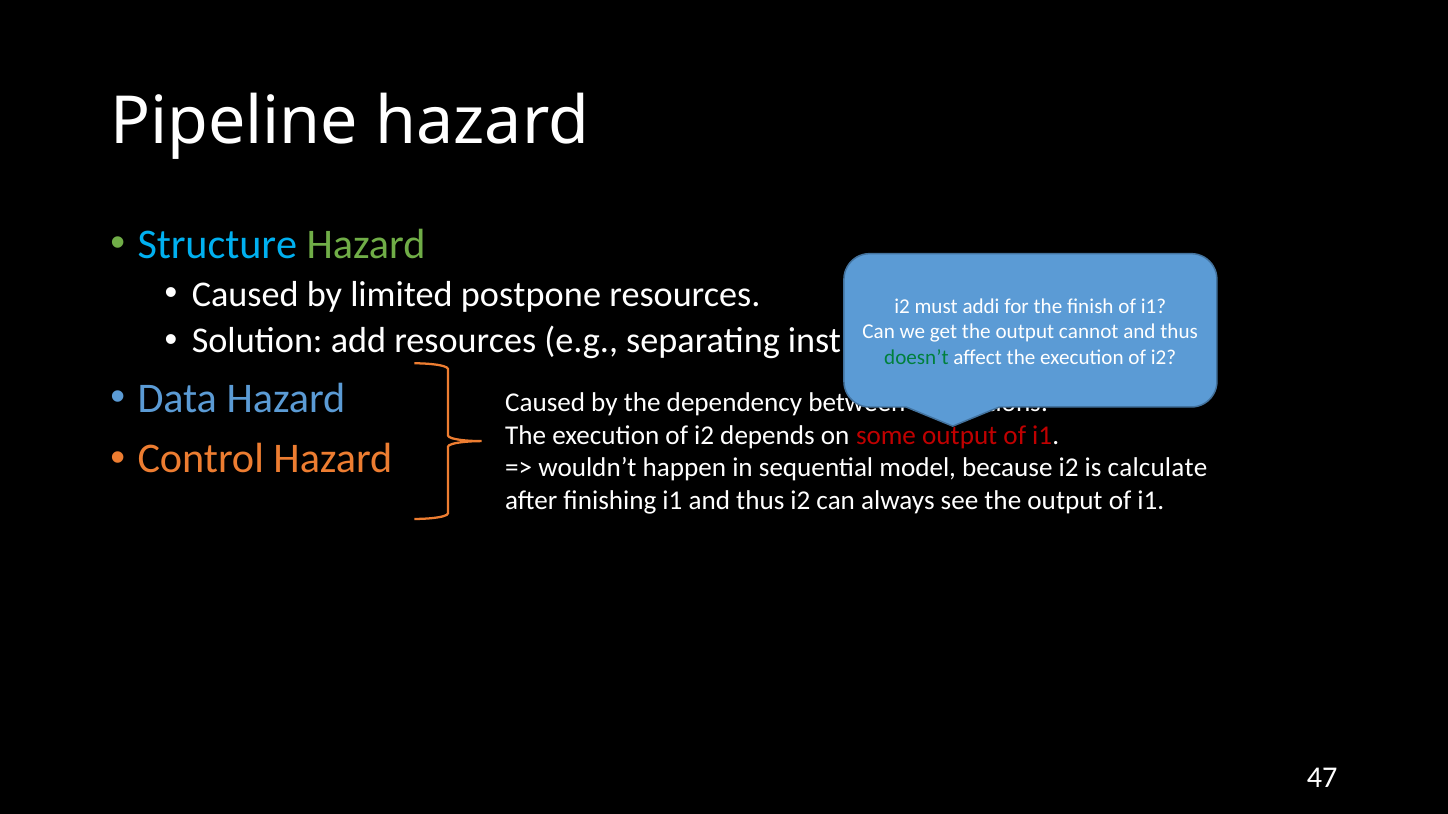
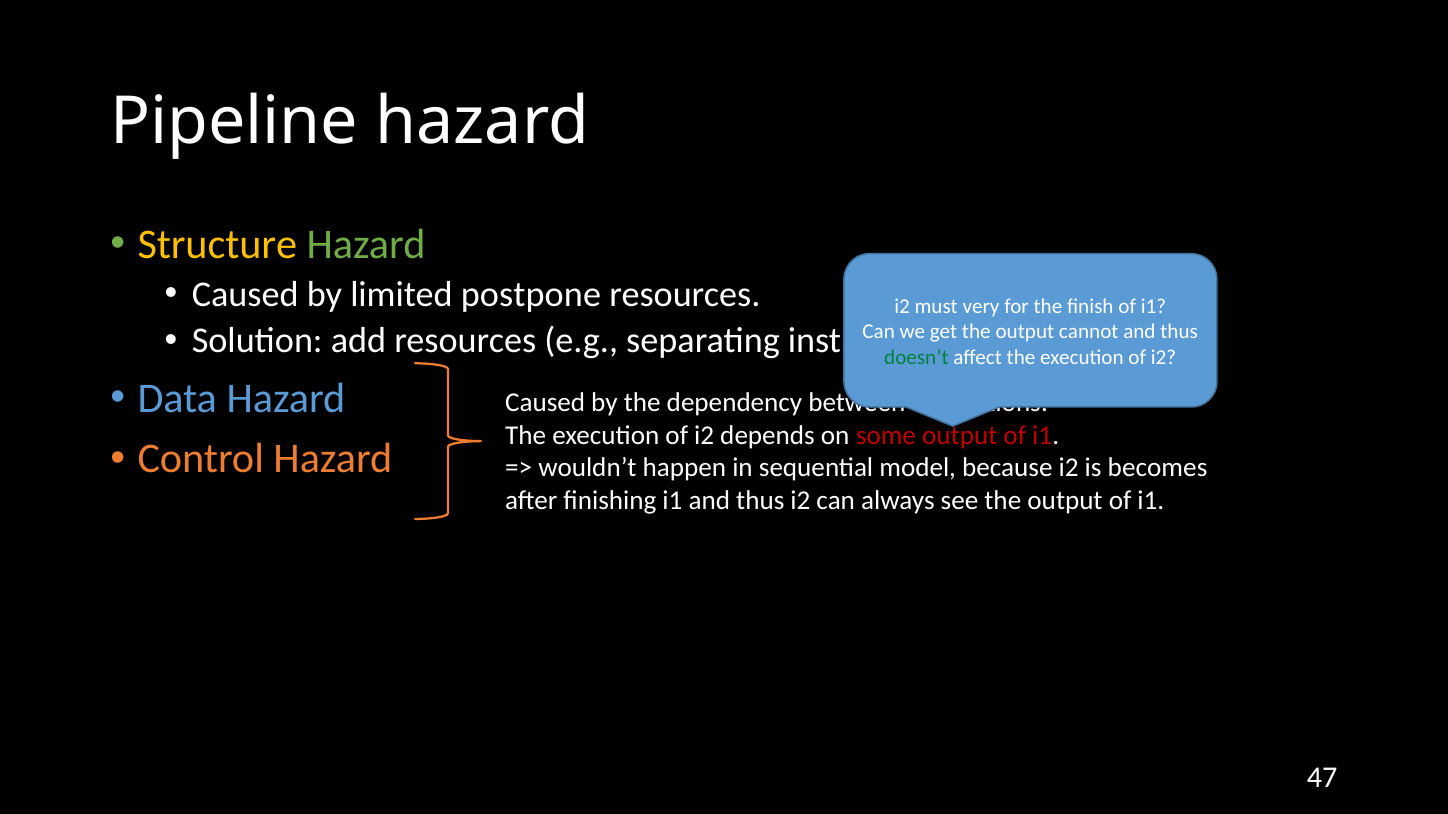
Structure colour: light blue -> yellow (217, 245)
addi: addi -> very (981, 307)
calculate: calculate -> becomes (1158, 468)
